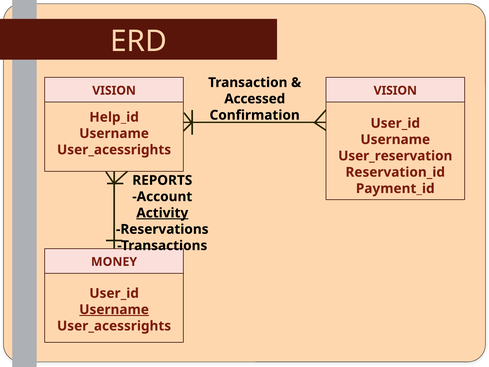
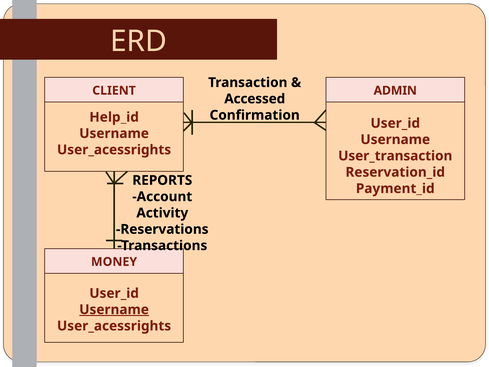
VISION: VISION -> CLIENT (114, 90)
VISION: VISION -> ADMIN (395, 90)
User_reservation: User_reservation -> User_transaction (395, 156)
Activity underline: present -> none (162, 213)
